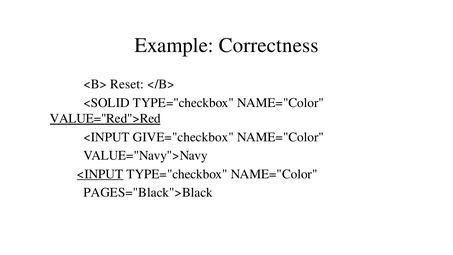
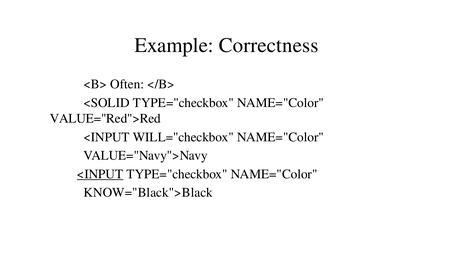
Reset: Reset -> Often (127, 84)
VALUE="Red">Red underline: present -> none (105, 118)
GIVE="checkbox: GIVE="checkbox -> WILL="checkbox (183, 137)
PAGES="Black">Black: PAGES="Black">Black -> KNOW="Black">Black (148, 192)
